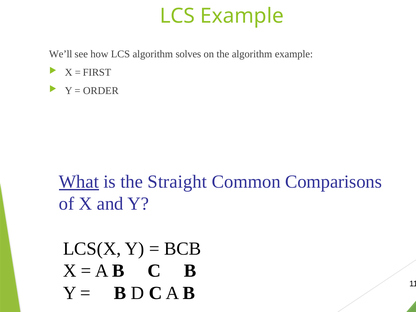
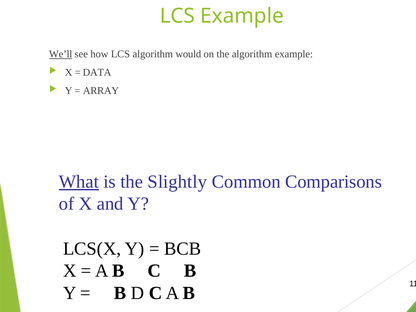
We’ll underline: none -> present (61, 54)
solves: solves -> would (188, 54)
FIRST: FIRST -> DATA (97, 72)
ORDER: ORDER -> ARRAY (101, 91)
Straight: Straight -> Slightly (177, 182)
